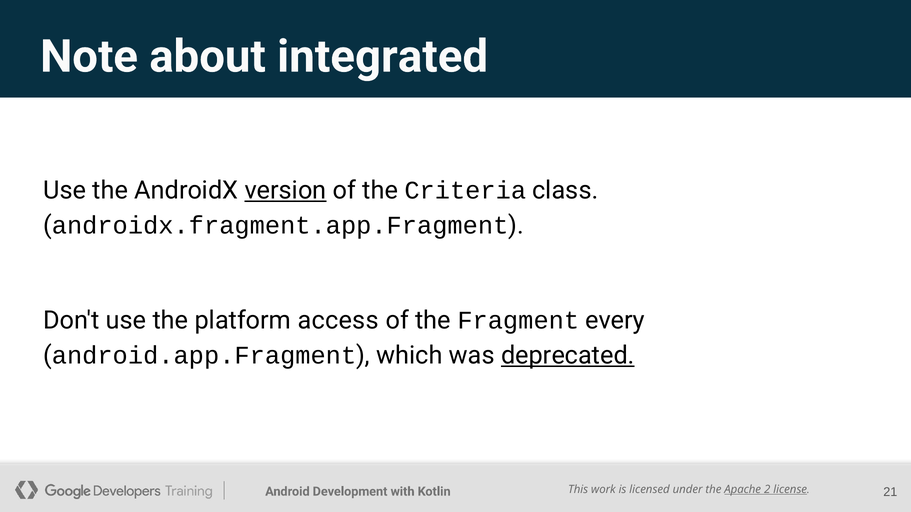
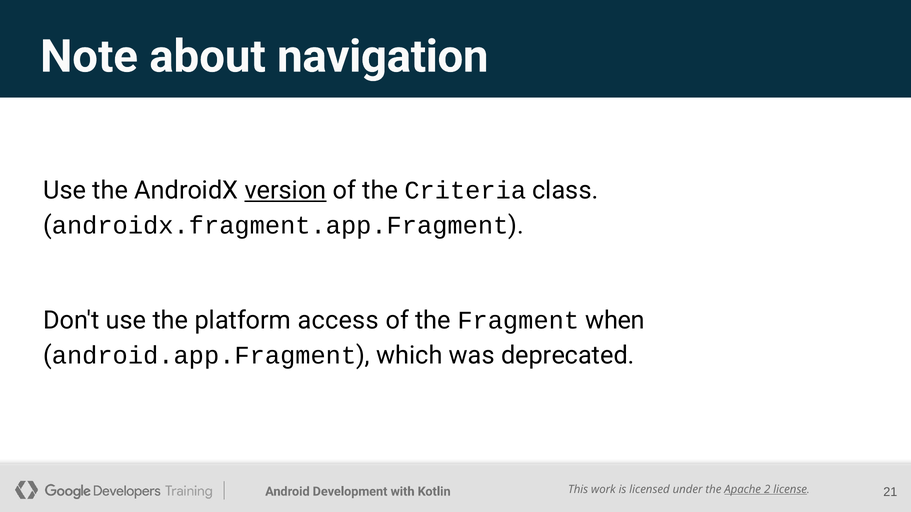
integrated: integrated -> navigation (383, 57)
every: every -> when (615, 321)
deprecated underline: present -> none (568, 356)
